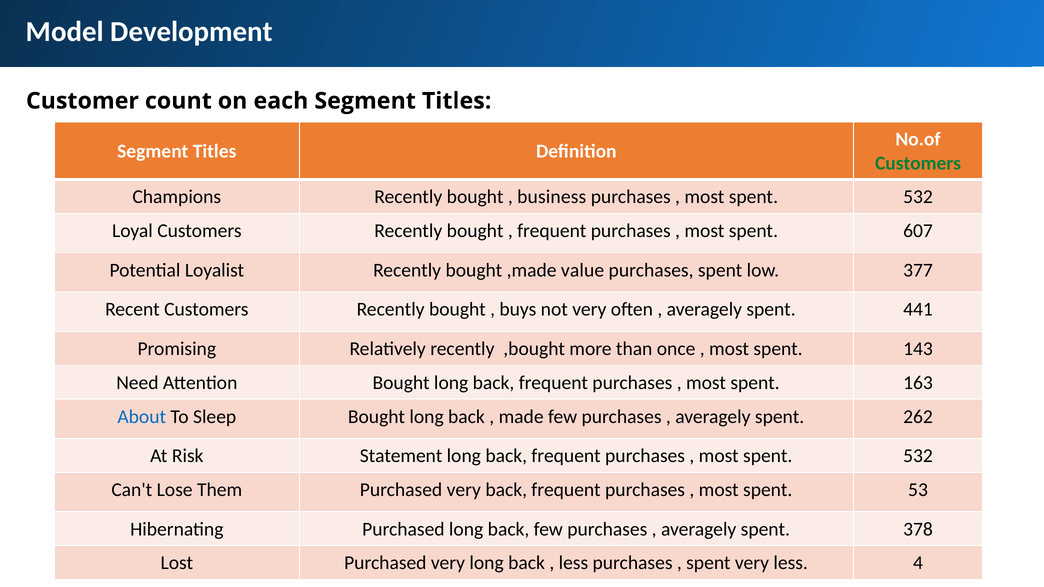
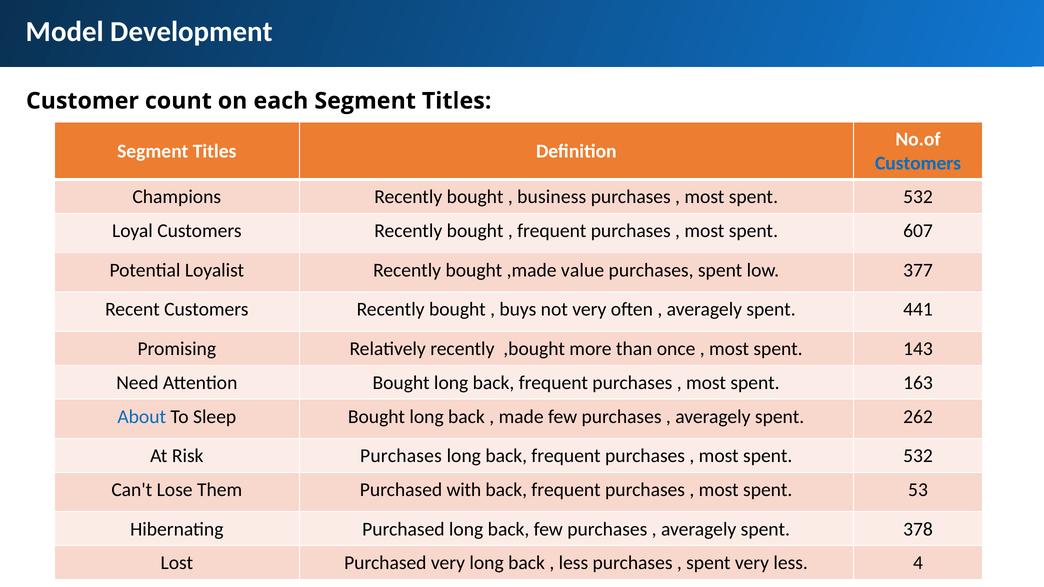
Customers colour: green -> blue (918, 163)
Risk Statement: Statement -> Purchases (401, 456)
Them Purchased very: very -> with (464, 490)
